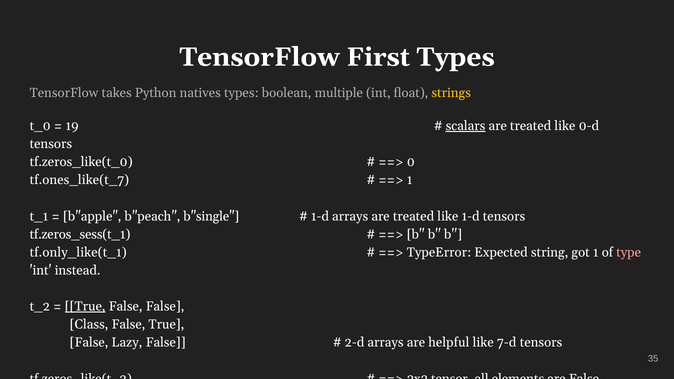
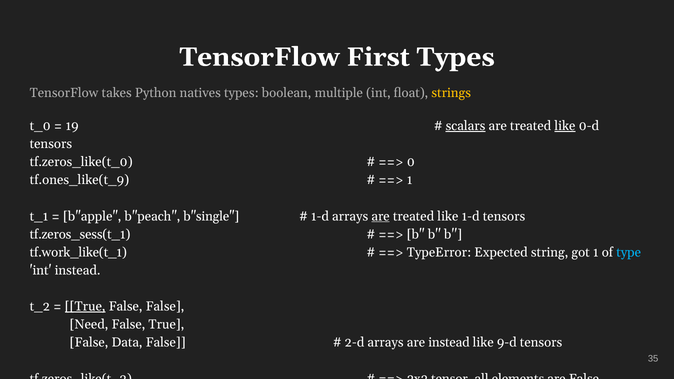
like underline: none -> present (565, 126)
tf.ones_like(t_7: tf.ones_like(t_7 -> tf.ones_like(t_9 (79, 180)
are underline: none -> present (381, 216)
tf.only_like(t_1: tf.only_like(t_1 -> tf.work_like(t_1 (78, 252)
type colour: pink -> light blue (629, 252)
Class: Class -> Need (89, 325)
Lazy: Lazy -> Data (127, 343)
are helpful: helpful -> instead (449, 343)
7-d: 7-d -> 9-d (507, 343)
